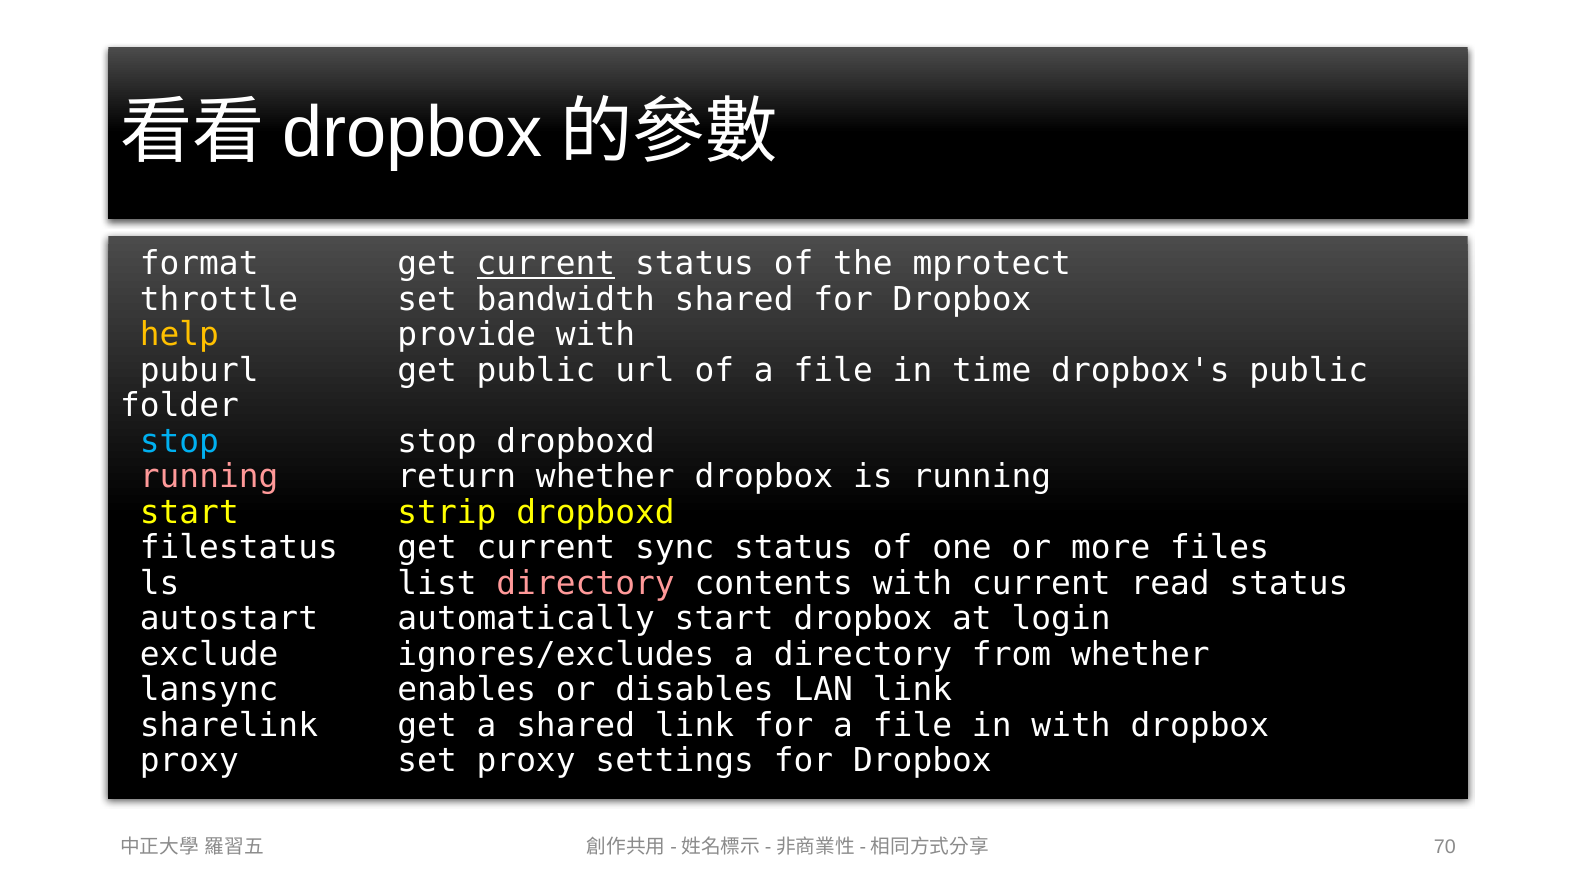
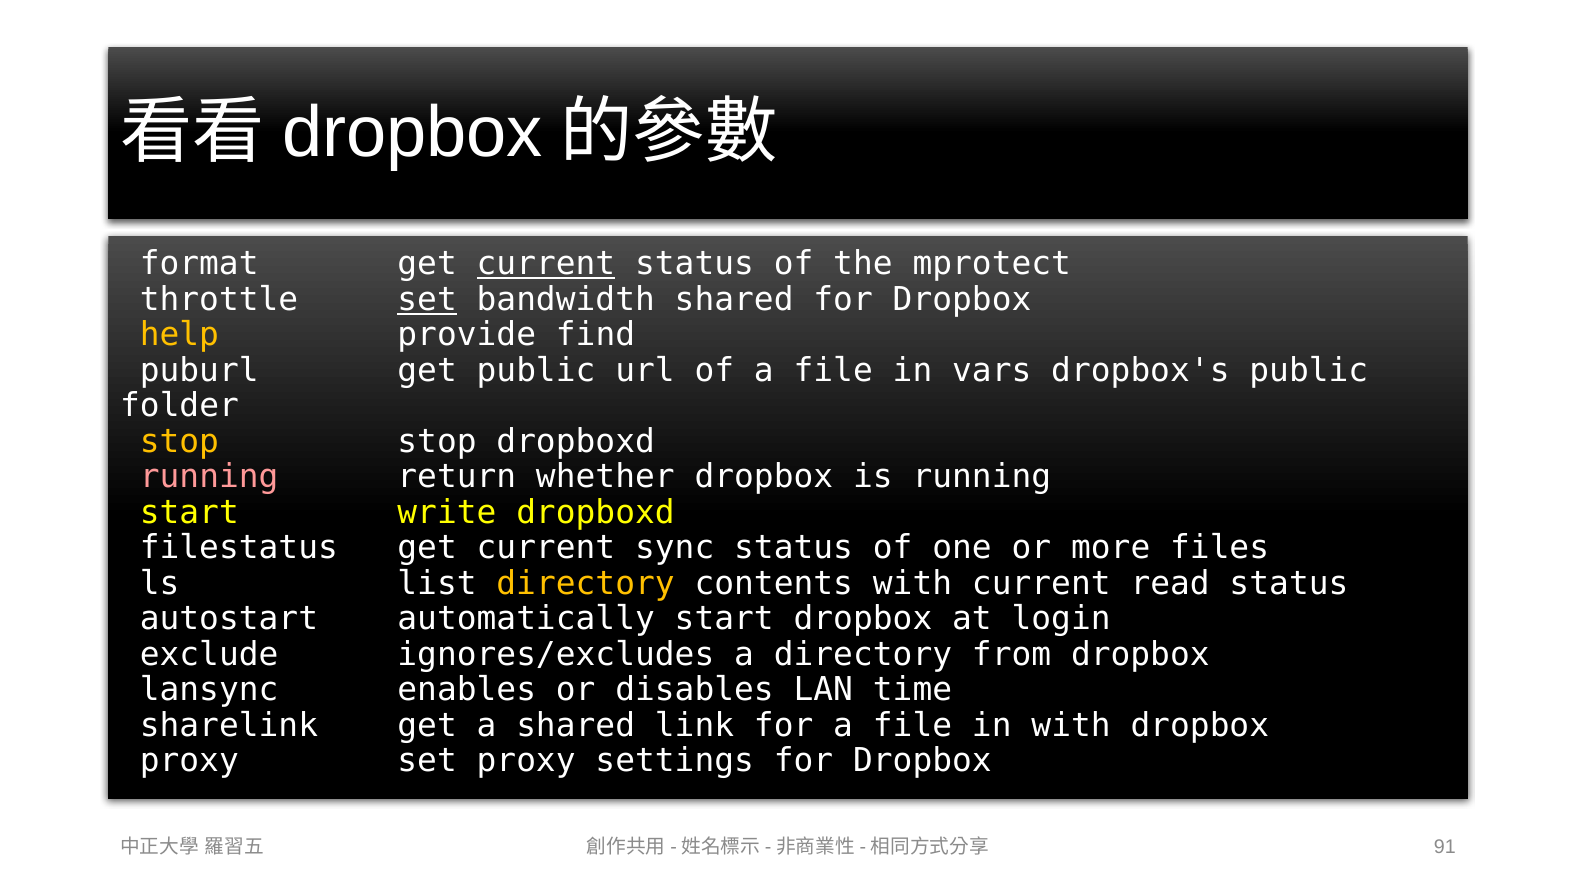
set underline: none -> present (427, 299)
provide with: with -> find (596, 335)
time: time -> vars (992, 370)
stop colour: light blue -> yellow (179, 441)
strip: strip -> write (447, 512)
directory colour: pink -> yellow (586, 583)
from whether: whether -> dropbox (1140, 654)
LAN link: link -> time (913, 689)
70: 70 -> 91 (1445, 847)
